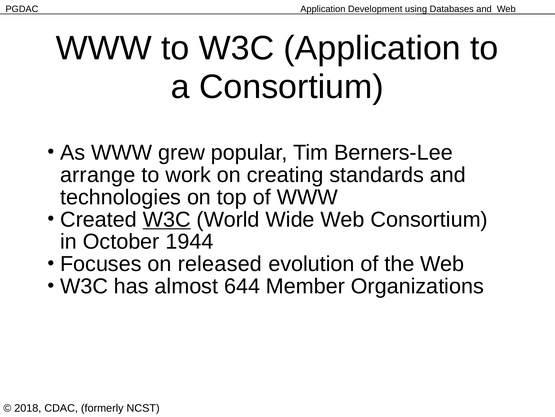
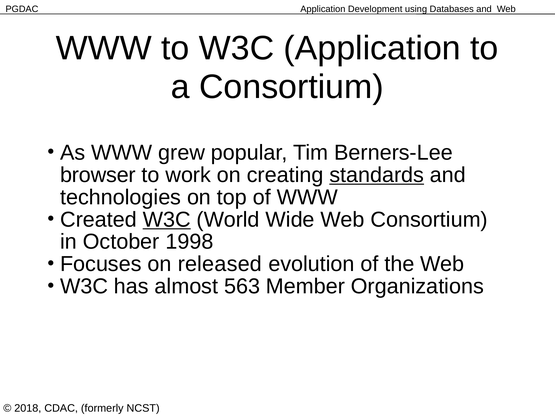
arrange: arrange -> browser (98, 175)
standards underline: none -> present (377, 175)
1944: 1944 -> 1998 (189, 241)
644: 644 -> 563 (242, 286)
